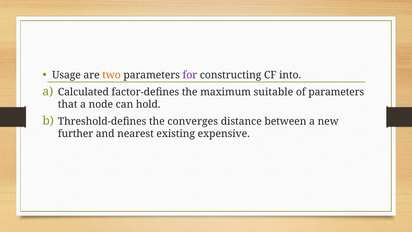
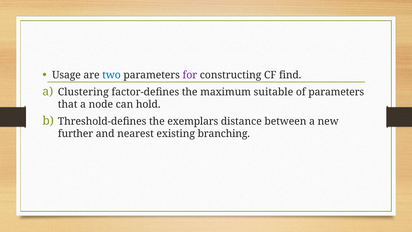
two colour: orange -> blue (112, 75)
into: into -> find (290, 75)
Calculated: Calculated -> Clustering (83, 92)
converges: converges -> exemplars (193, 121)
expensive: expensive -> branching (224, 134)
